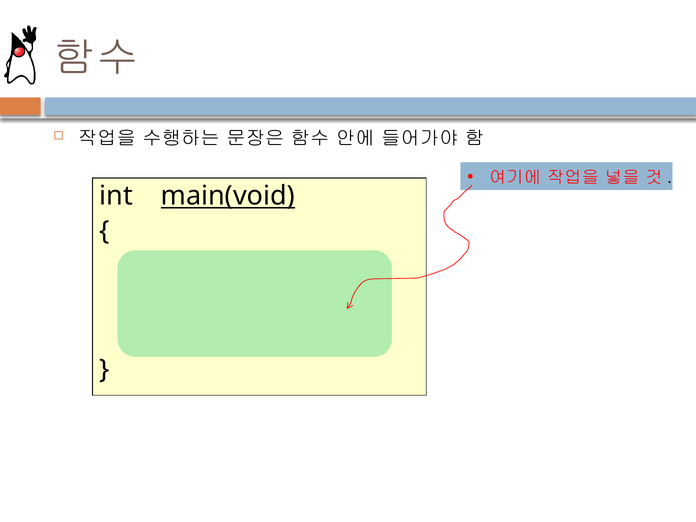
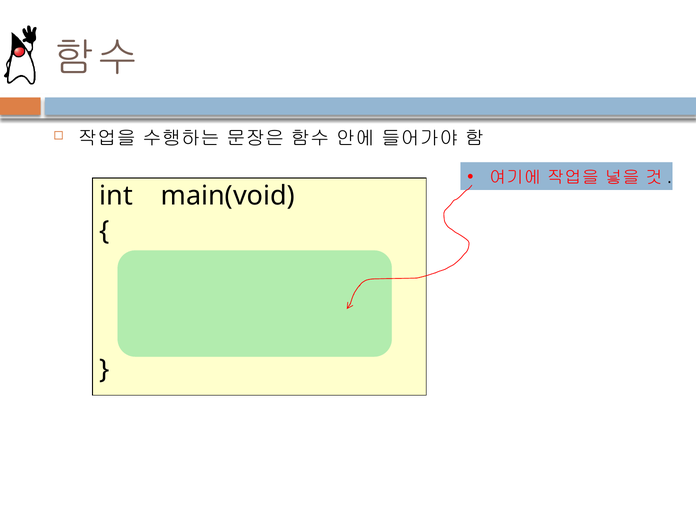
main(void underline: present -> none (228, 196)
